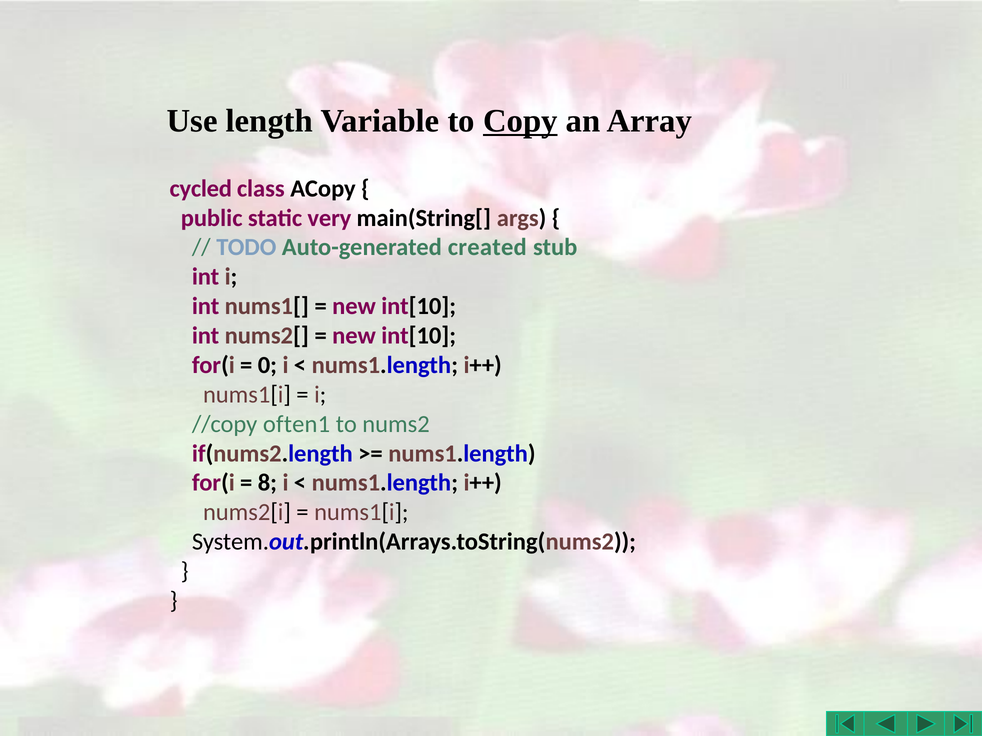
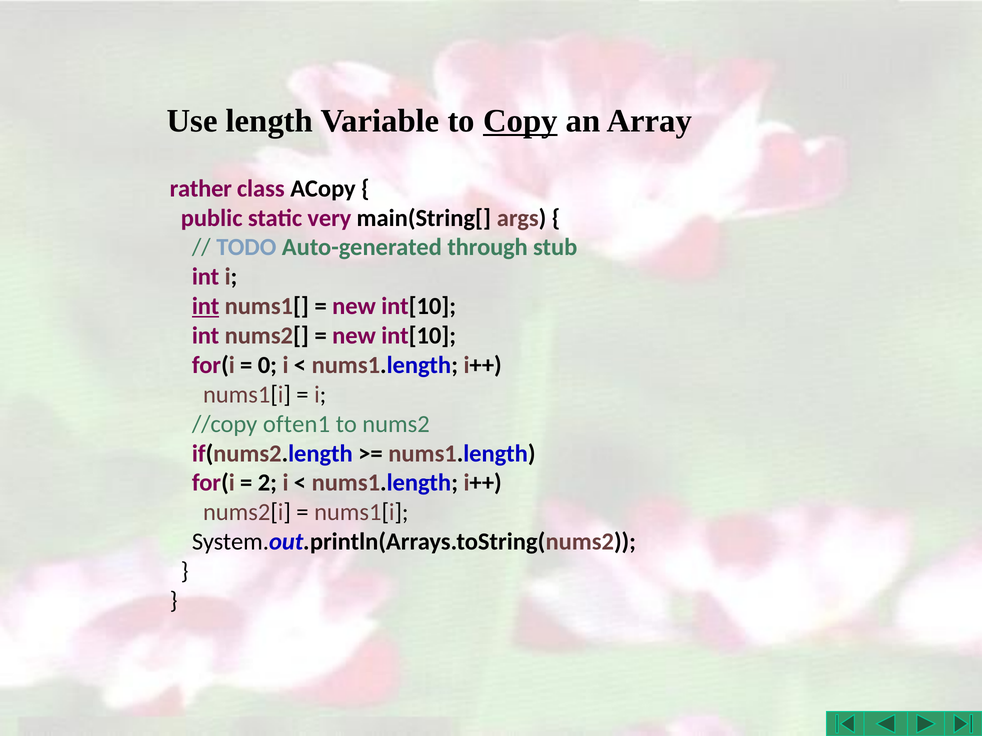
cycled: cycled -> rather (201, 189)
created: created -> through (488, 248)
int underline: none -> present (206, 306)
8: 8 -> 2 (267, 483)
